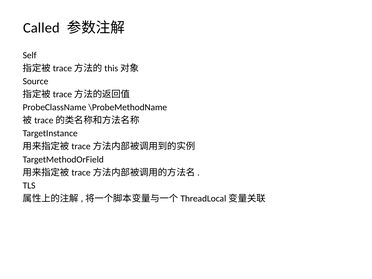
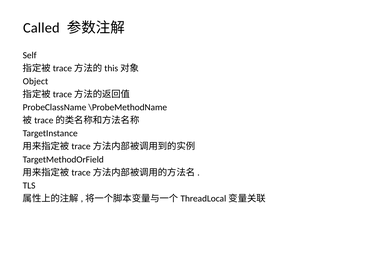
Source: Source -> Object (35, 81)
